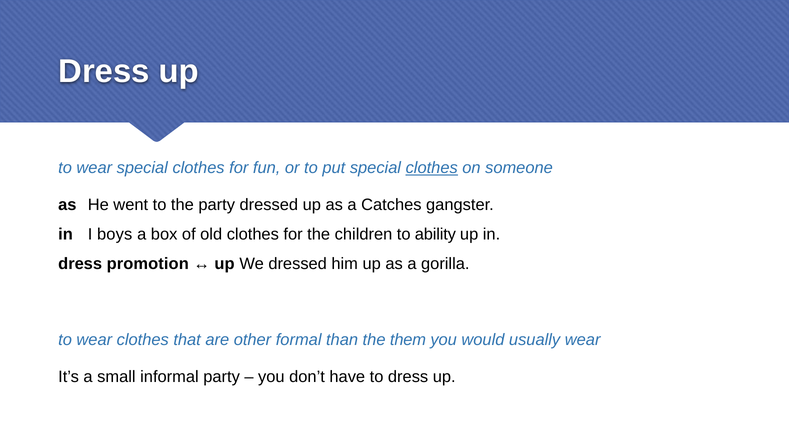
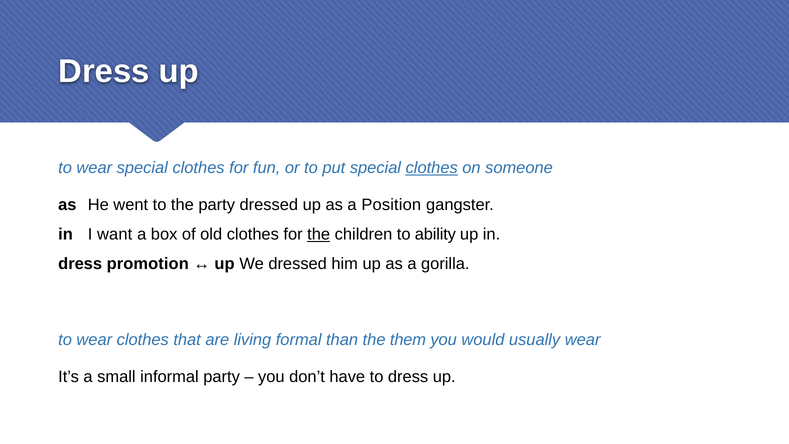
Catches: Catches -> Position (391, 205)
boys: boys -> want (115, 234)
the underline: none -> present (319, 234)
other: other -> living (252, 340)
